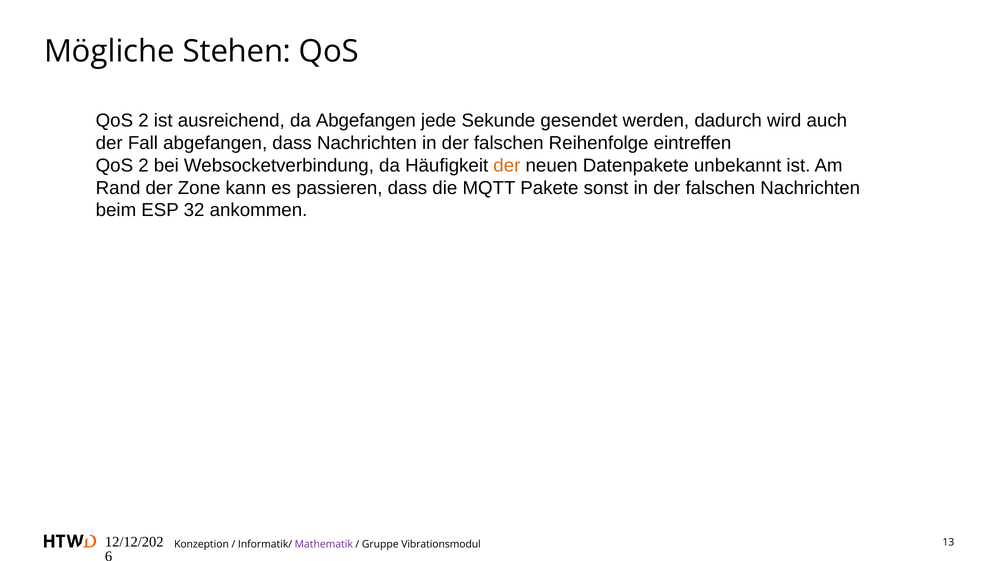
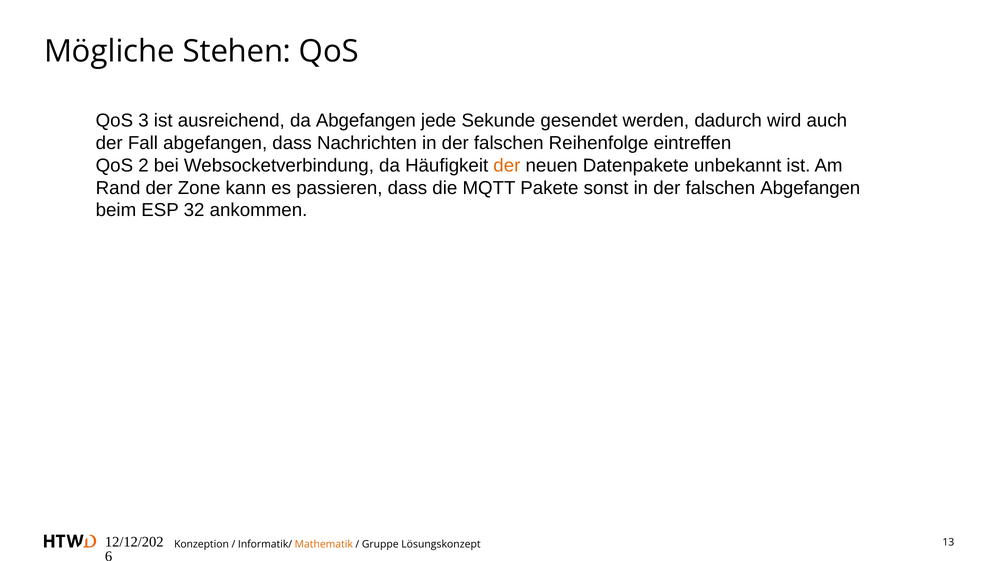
2: 2 -> 3 (143, 121)
falschen Nachrichten: Nachrichten -> Abgefangen (810, 188)
Mathematik colour: purple -> orange (324, 545)
Vibrationsmodul: Vibrationsmodul -> Lösungskonzept (441, 545)
